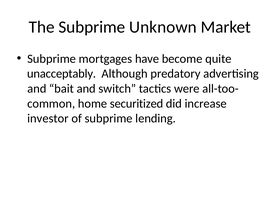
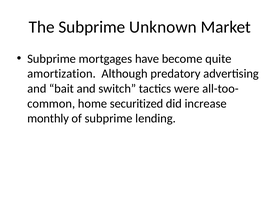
unacceptably: unacceptably -> amortization (62, 74)
investor: investor -> monthly (48, 118)
